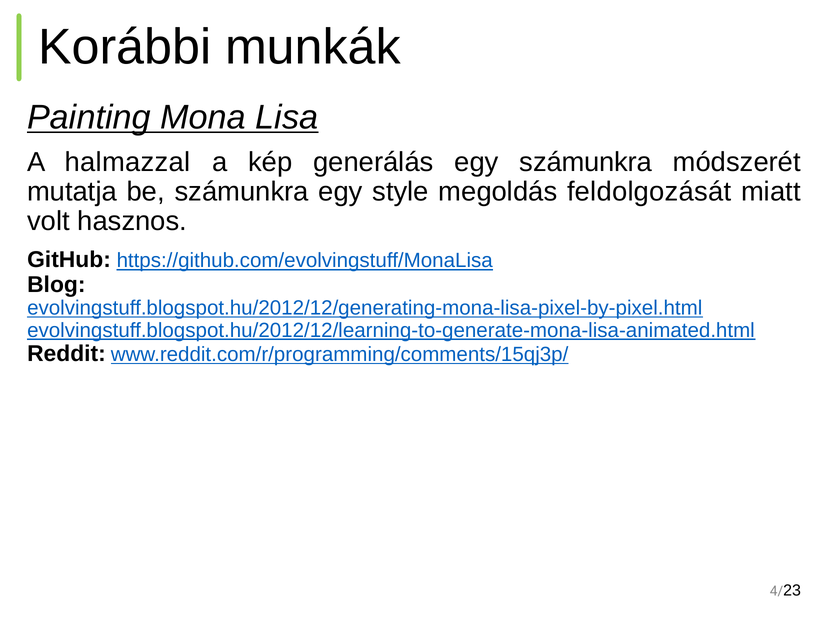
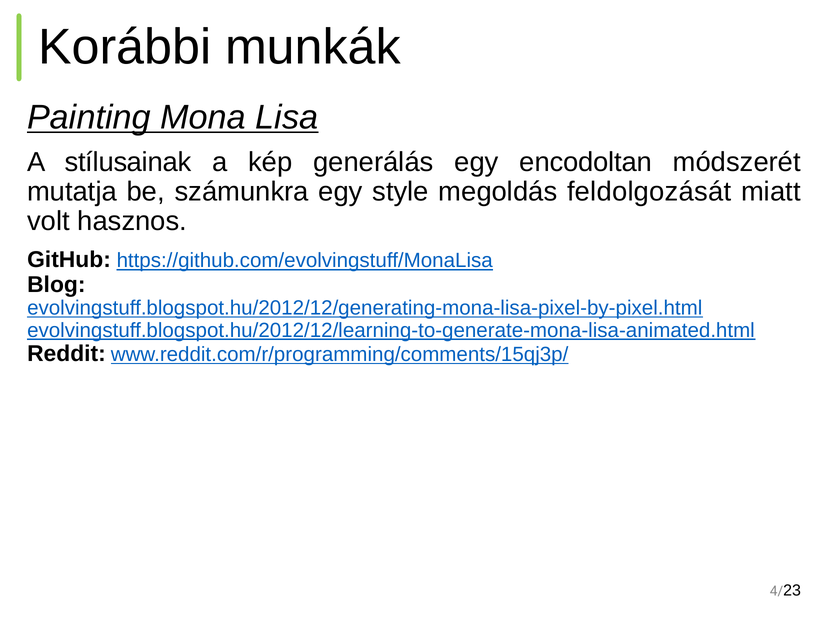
halmazzal: halmazzal -> stílusainak (128, 162)
egy számunkra: számunkra -> encodoltan (586, 162)
